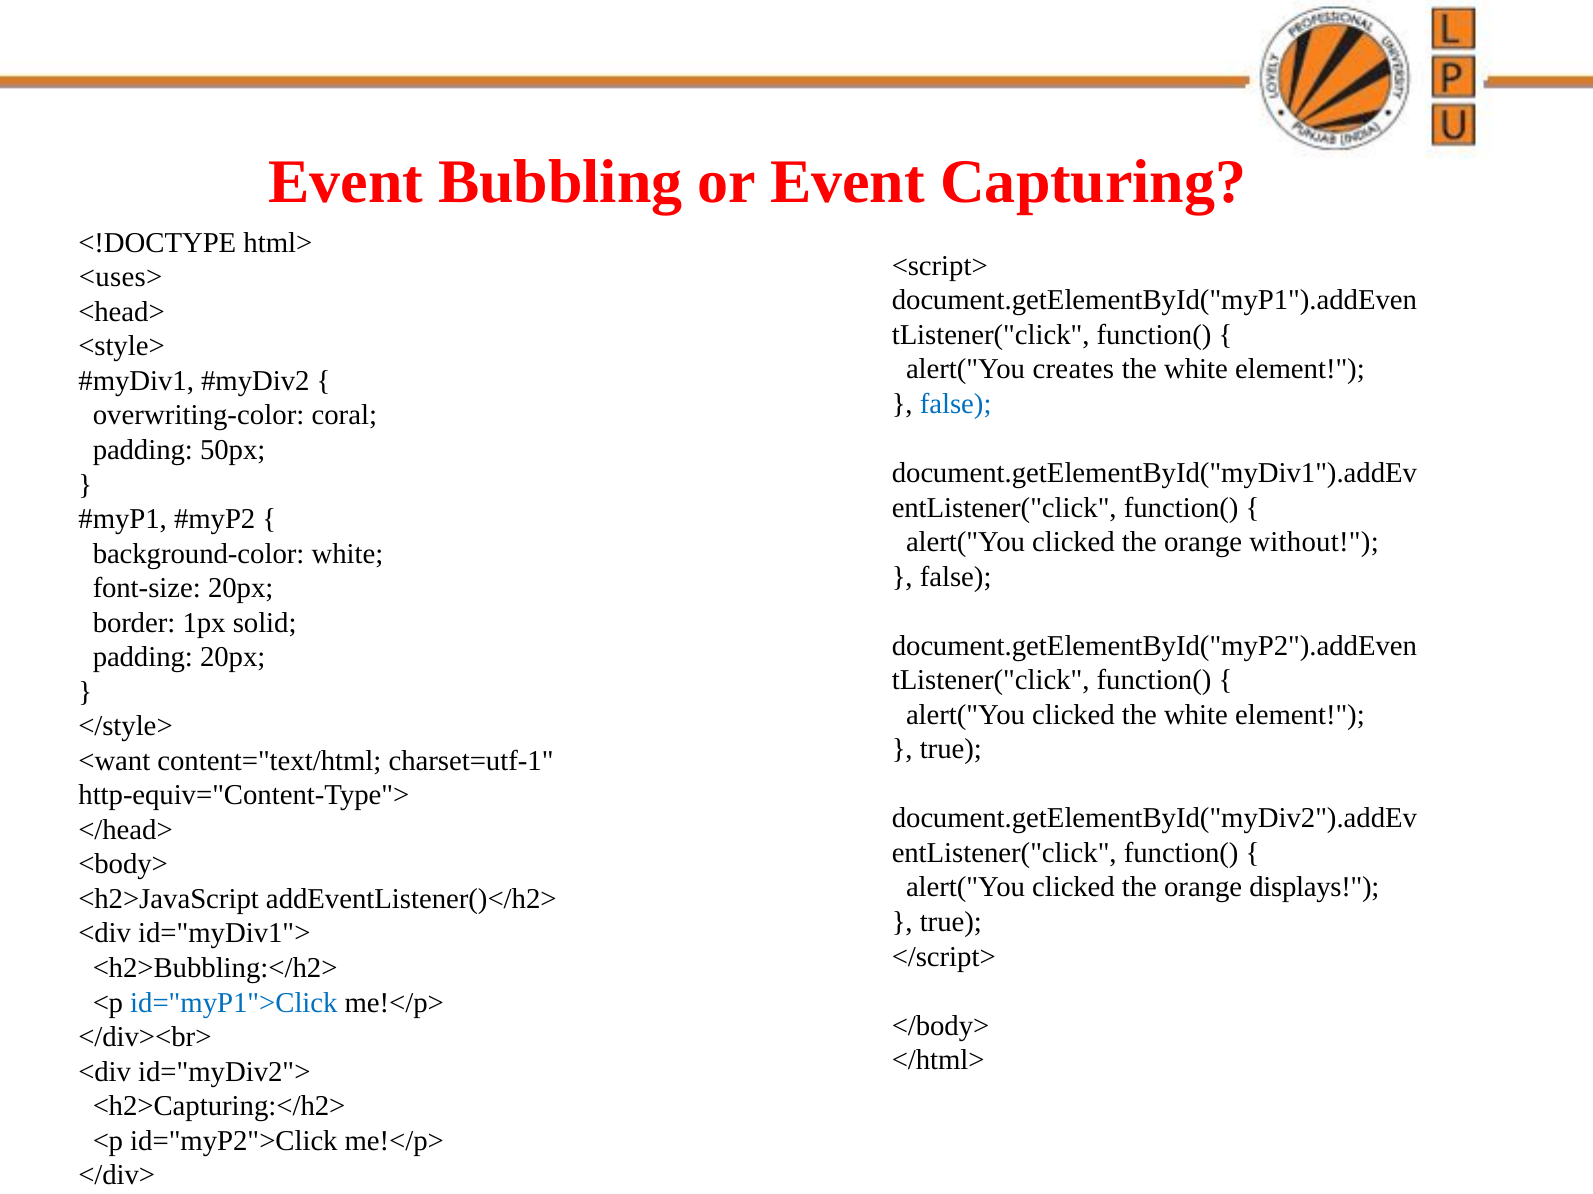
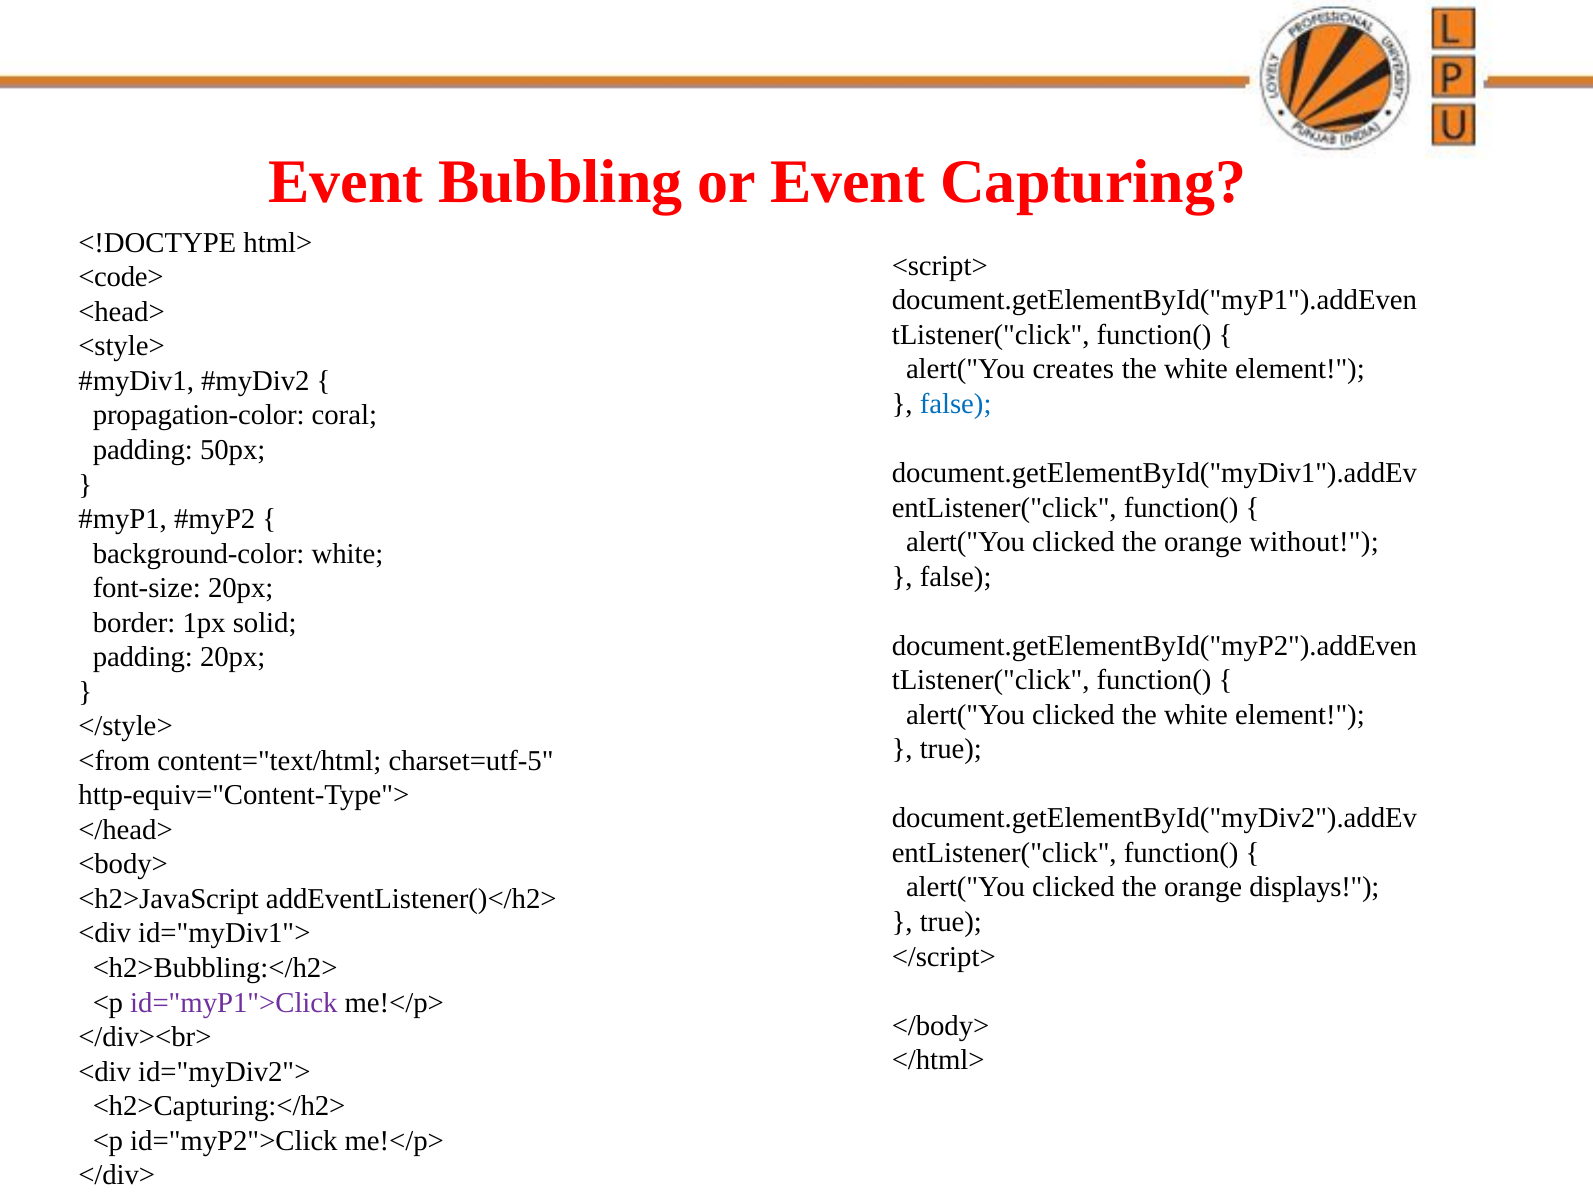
<uses>: <uses> -> <code> (121, 277)
overwriting-color: overwriting-color -> propagation-color (199, 416)
<want: <want -> <from (114, 761)
charset=utf-1: charset=utf-1 -> charset=utf-5 (471, 761)
id="myP1">Click colour: blue -> purple (234, 1003)
